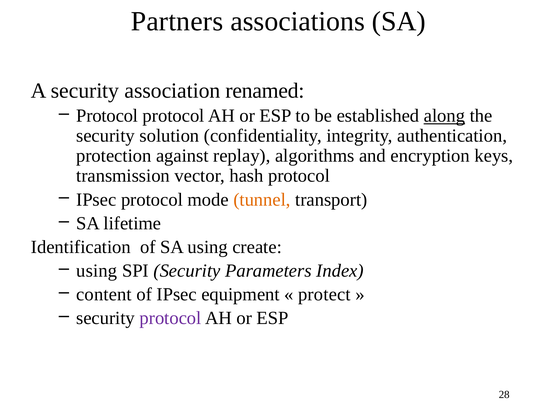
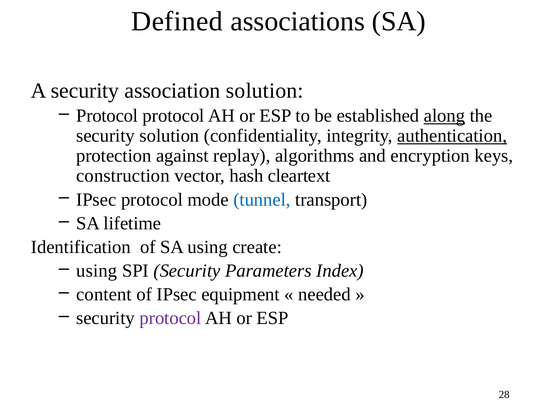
Partners: Partners -> Defined (177, 21)
association renamed: renamed -> solution (265, 91)
authentication underline: none -> present (452, 136)
transmission: transmission -> construction (123, 176)
hash protocol: protocol -> cleartext (299, 176)
tunnel colour: orange -> blue (262, 200)
protect: protect -> needed (324, 295)
